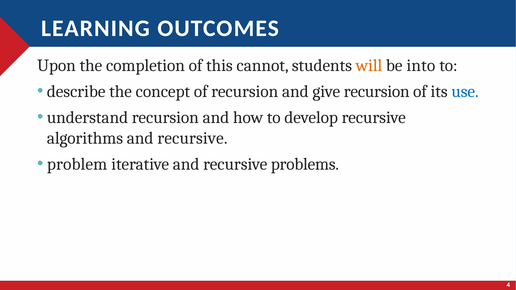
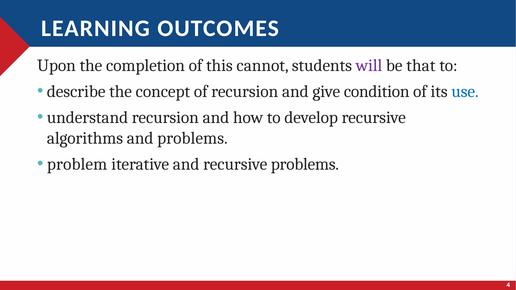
will colour: orange -> purple (369, 65)
into: into -> that (421, 65)
give recursion: recursion -> condition (377, 91)
algorithms and recursive: recursive -> problems (192, 138)
